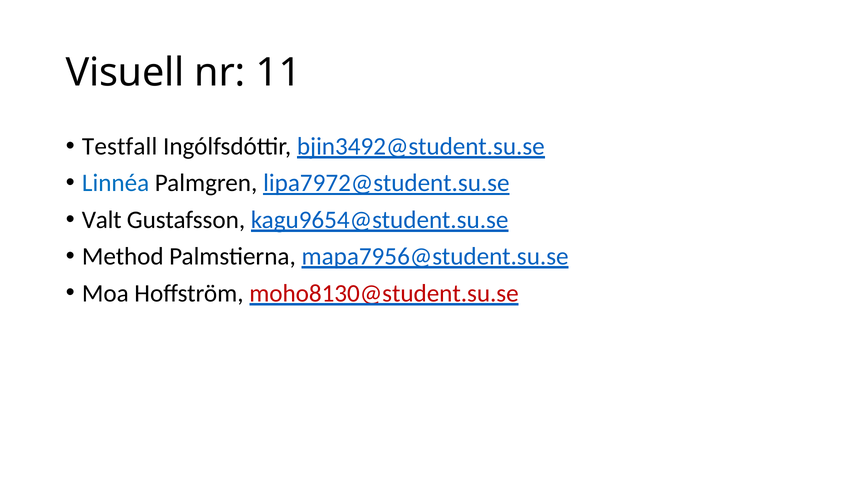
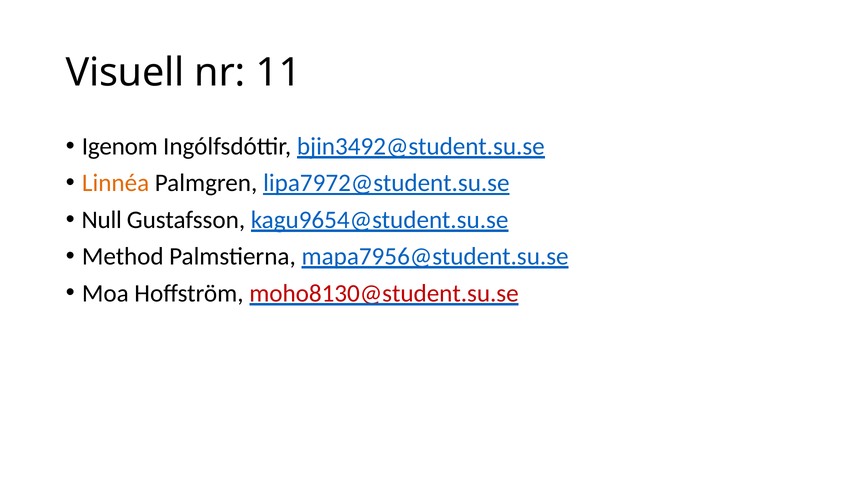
Testfall: Testfall -> Igenom (120, 146)
Linnéa colour: blue -> orange (116, 183)
Valt: Valt -> Null (102, 220)
